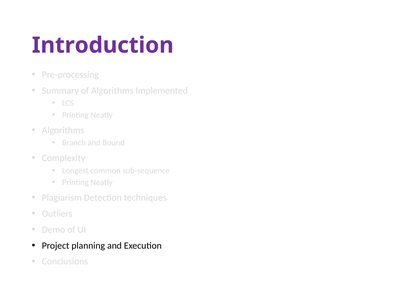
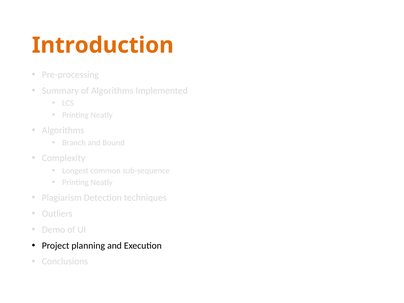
Introduction colour: purple -> orange (103, 45)
